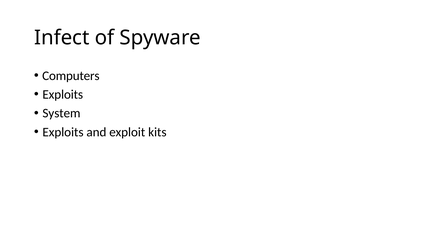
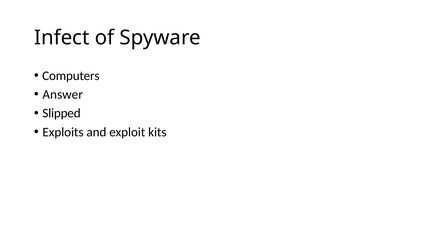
Exploits: Exploits -> Answer (63, 94)
System: System -> Slipped (62, 113)
